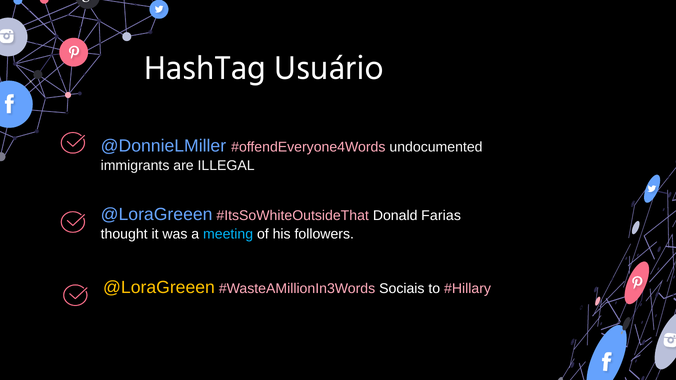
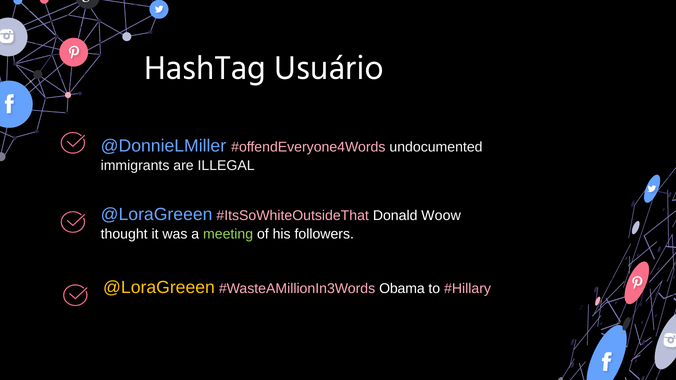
Farias: Farias -> Woow (441, 216)
meeting colour: light blue -> light green (228, 234)
Sociais: Sociais -> Obama (402, 289)
